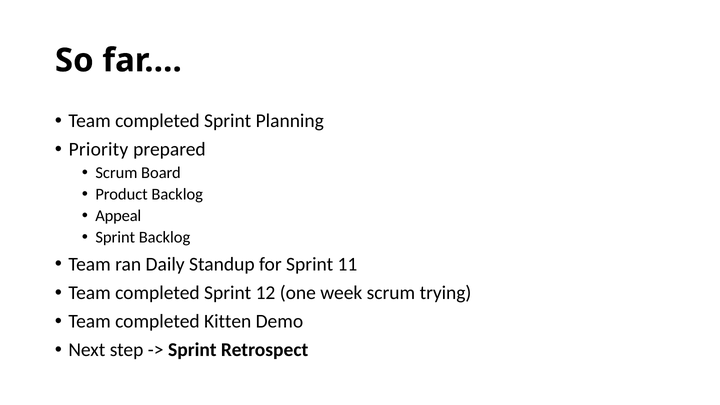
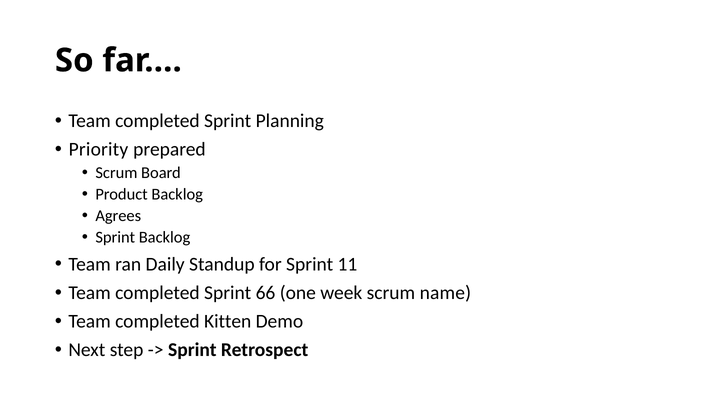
Appeal: Appeal -> Agrees (118, 216)
12: 12 -> 66 (265, 293)
trying: trying -> name (445, 293)
